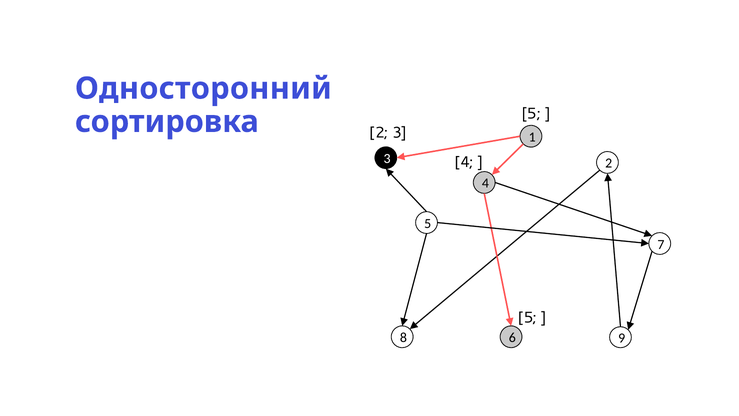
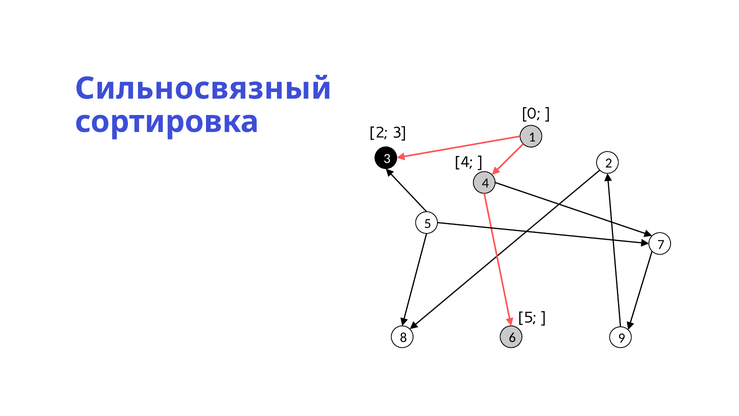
Односторонний: Односторонний -> Сильносвязный (203, 88)
5: 5 -> 0 (531, 114)
